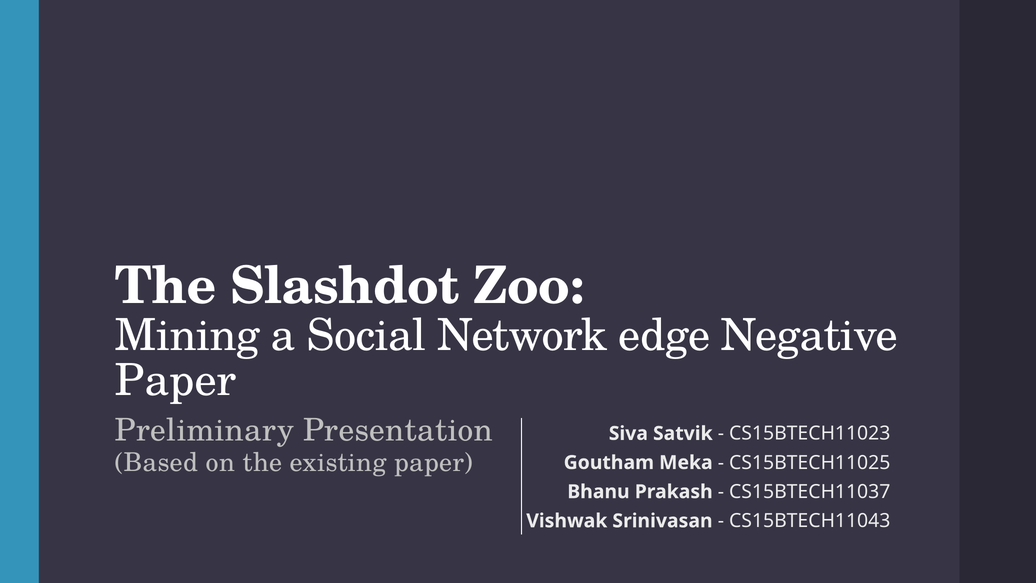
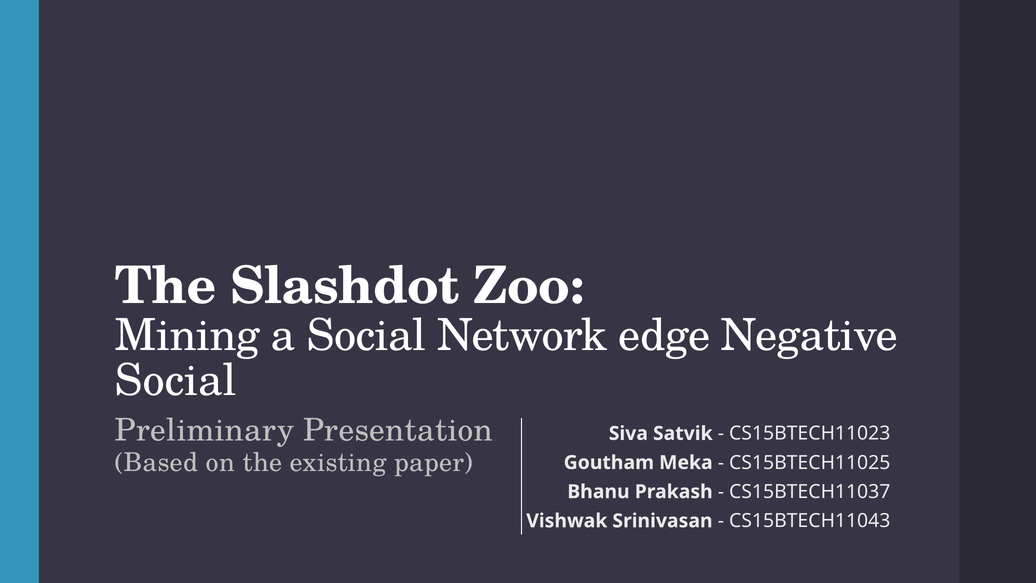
Paper: Paper -> Social (176, 380)
